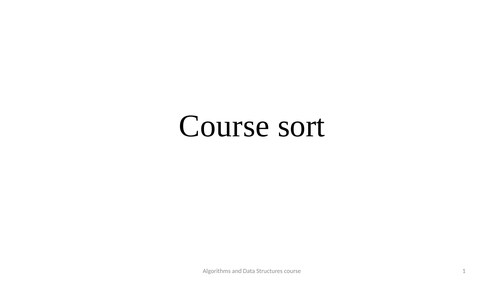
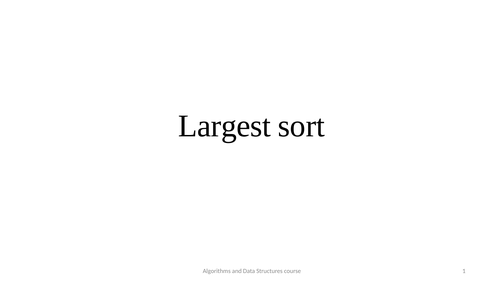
Course: Course -> Largest (225, 126)
